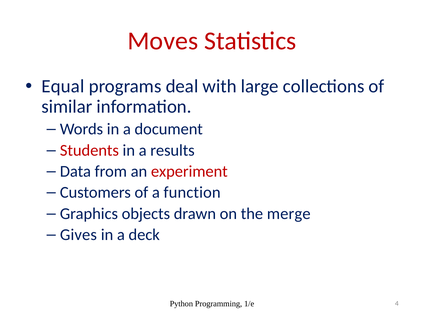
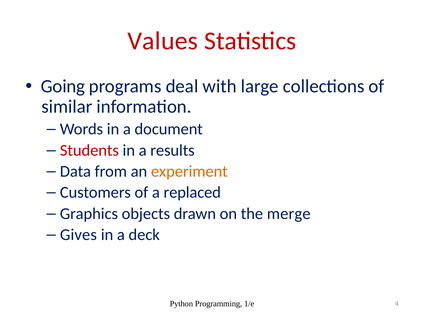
Moves: Moves -> Values (163, 41)
Equal: Equal -> Going (63, 86)
experiment colour: red -> orange (189, 171)
function: function -> replaced (192, 193)
